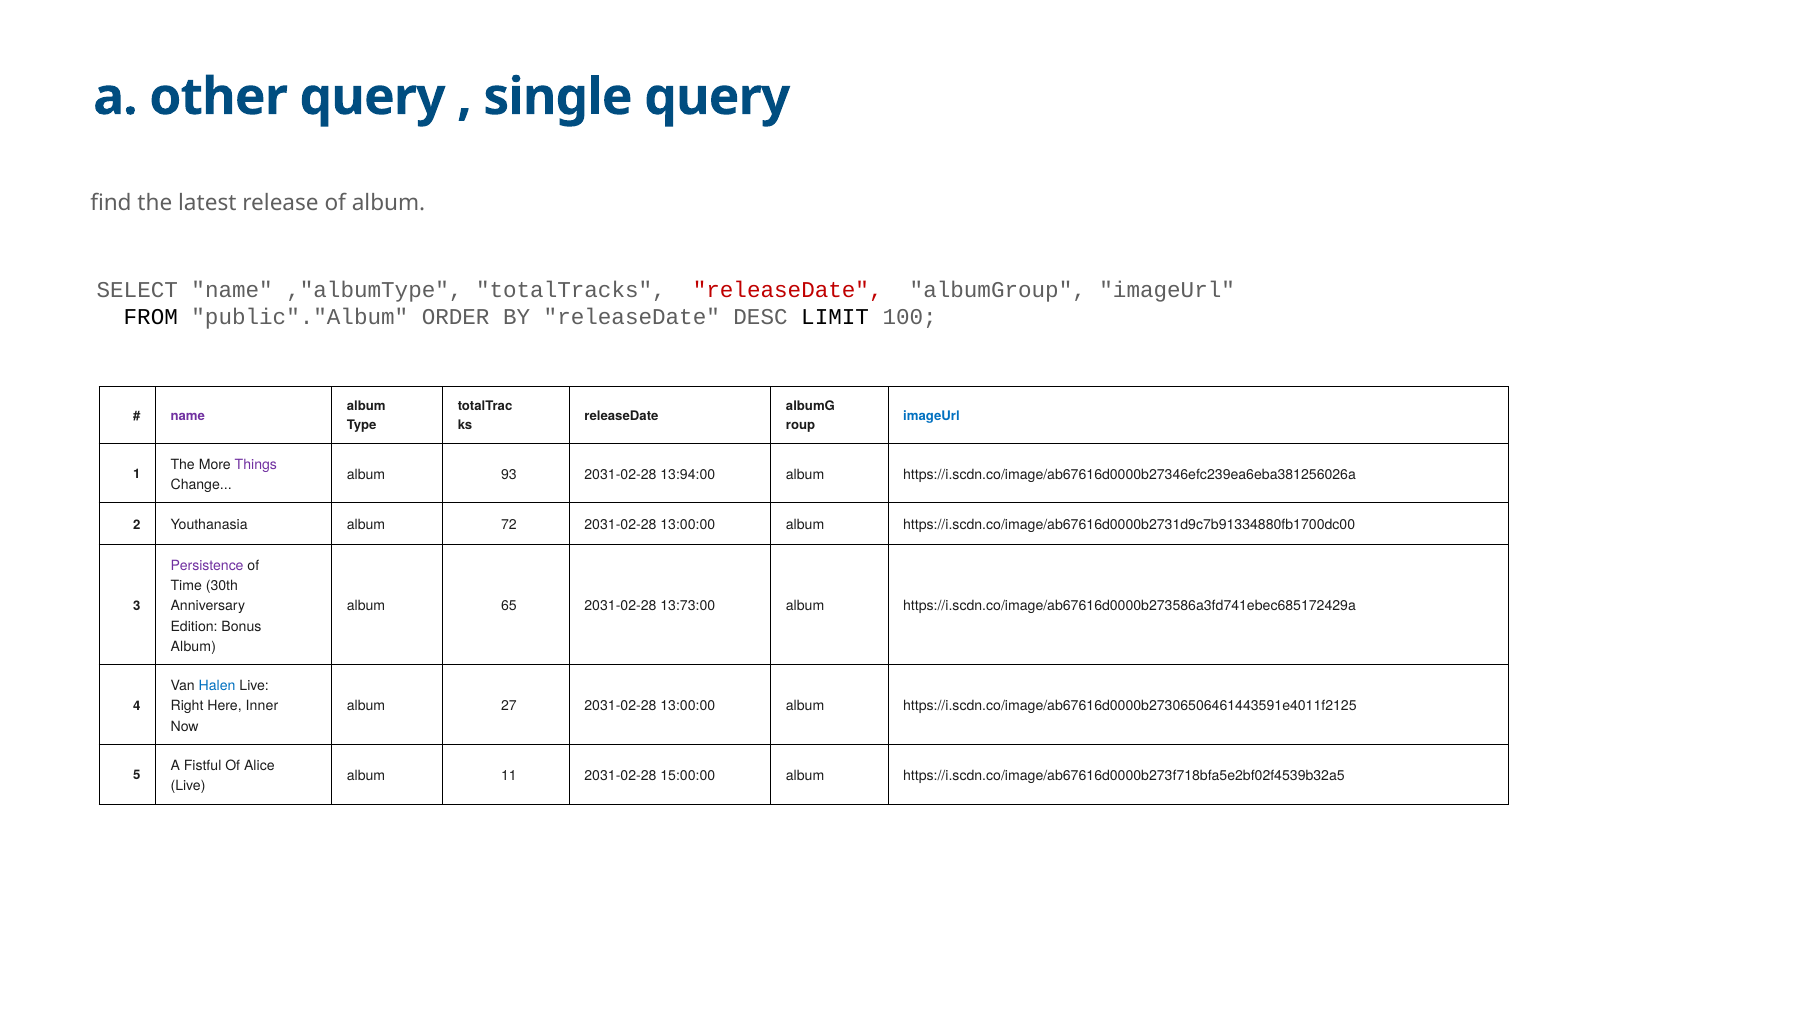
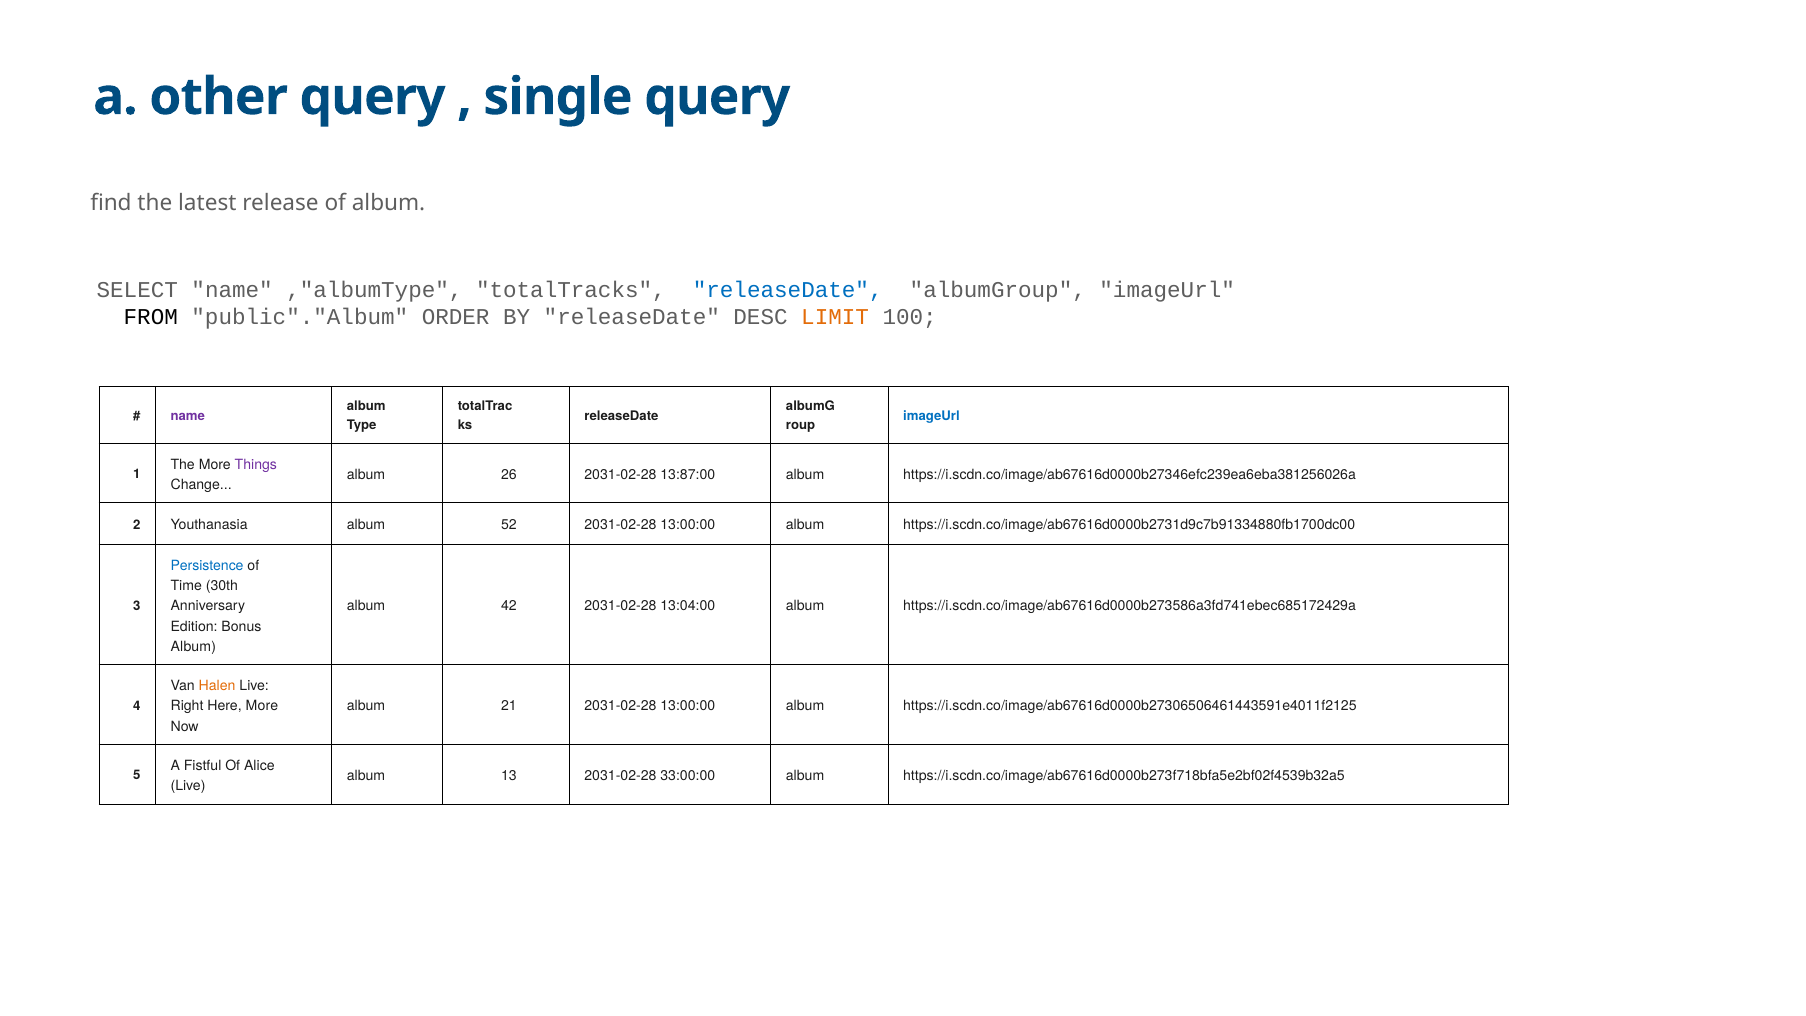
releaseDate colour: red -> blue (788, 290)
LIMIT colour: black -> orange (835, 317)
93: 93 -> 26 (509, 475)
13:94:00: 13:94:00 -> 13:87:00 (688, 475)
72: 72 -> 52 (509, 525)
Persistence colour: purple -> blue (207, 565)
65: 65 -> 42 (509, 606)
13:73:00: 13:73:00 -> 13:04:00 (688, 606)
Halen colour: blue -> orange (217, 686)
Here Inner: Inner -> More (262, 706)
27: 27 -> 21 (509, 706)
11: 11 -> 13 (509, 776)
15:00:00: 15:00:00 -> 33:00:00 (688, 776)
